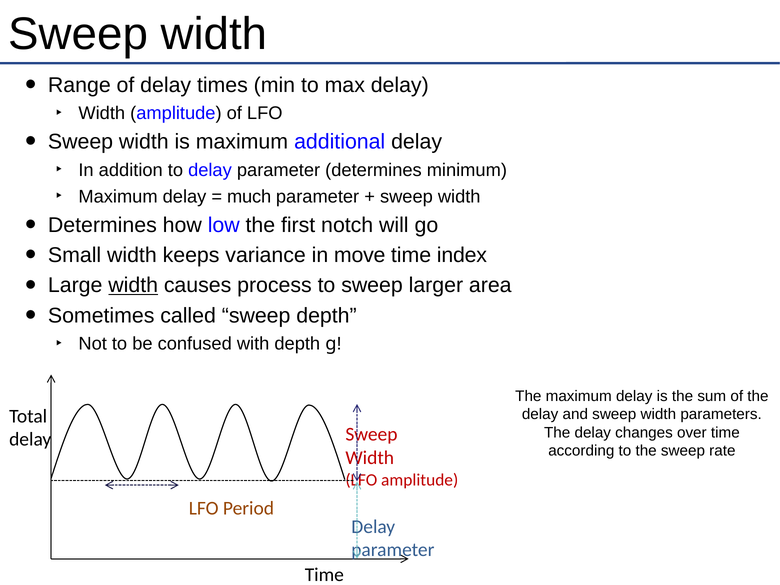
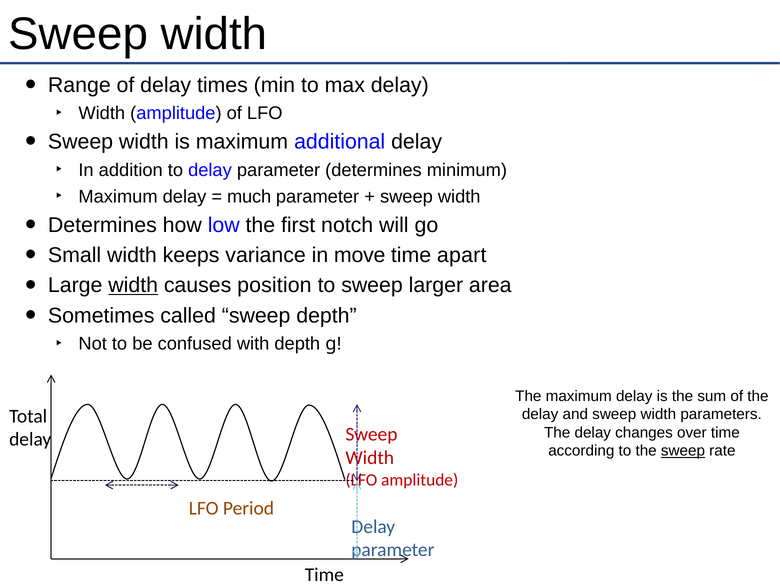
index: index -> apart (462, 255)
process: process -> position (274, 285)
sweep underline: none -> present (683, 451)
